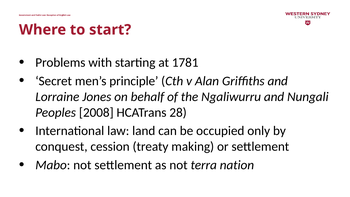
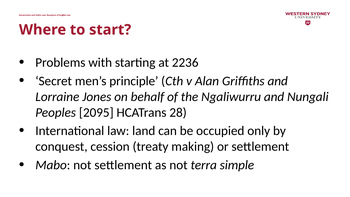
1781: 1781 -> 2236 (185, 63)
2008: 2008 -> 2095 (96, 112)
nation: nation -> simple (237, 165)
